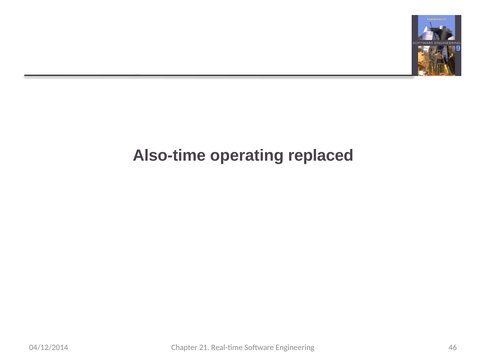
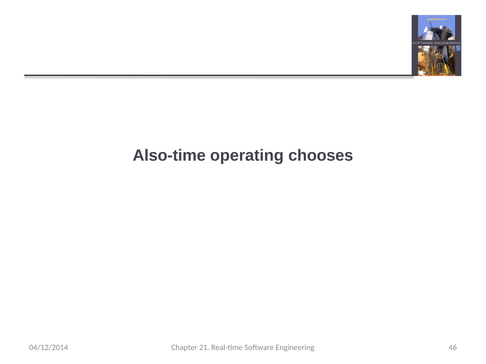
replaced: replaced -> chooses (321, 156)
